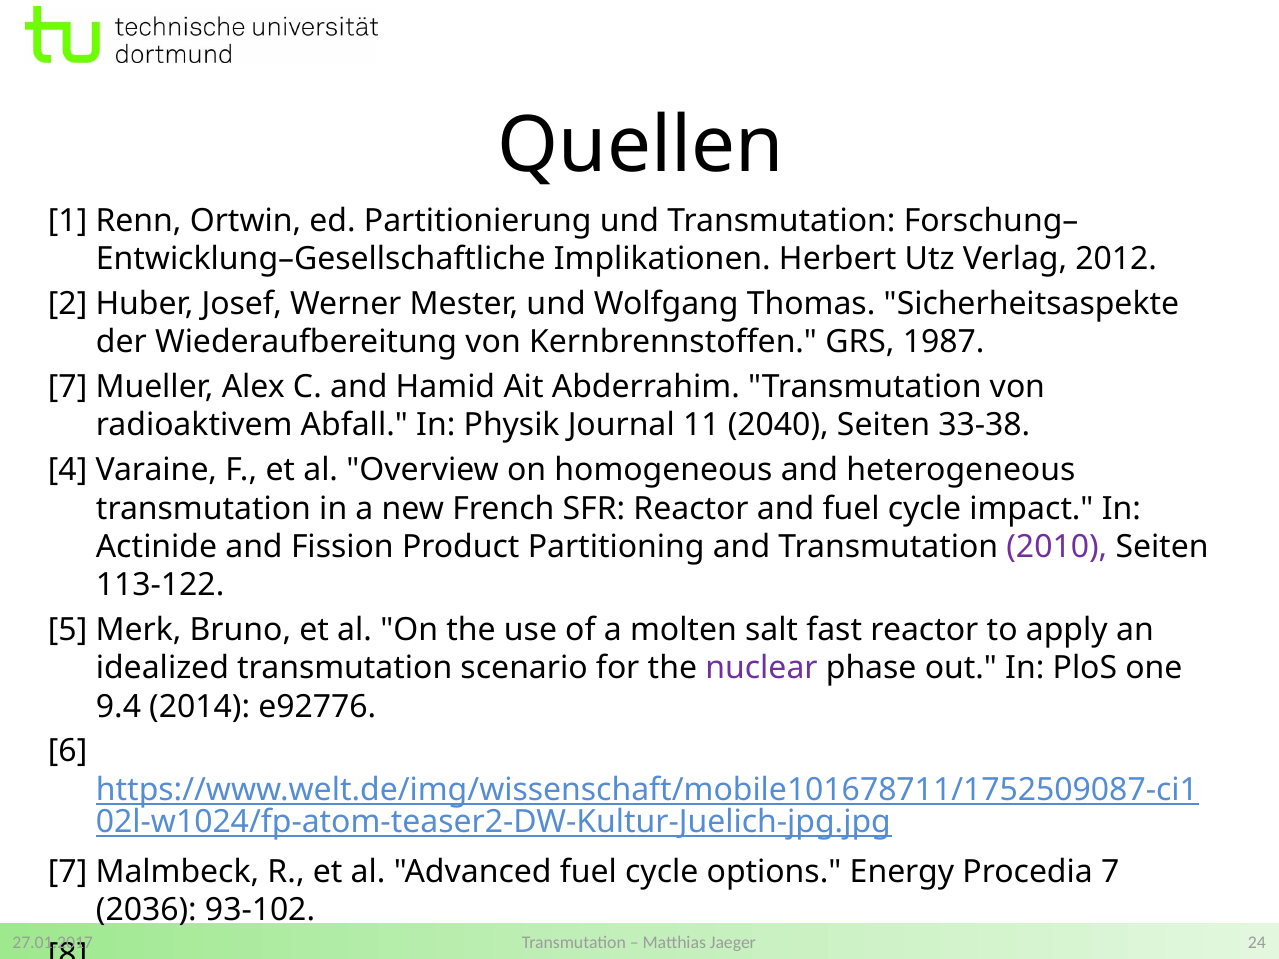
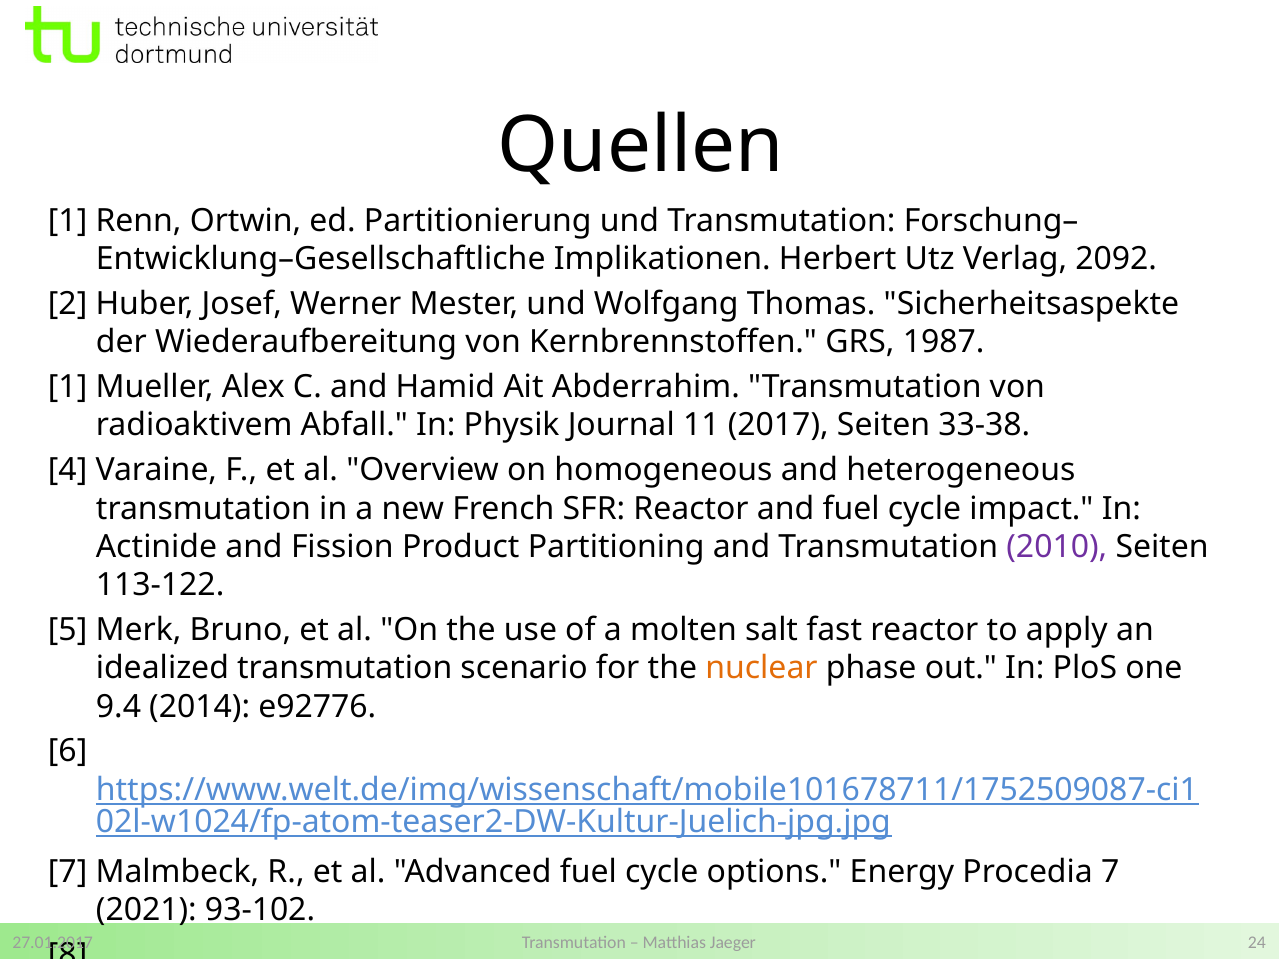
2012: 2012 -> 2092 (1116, 259)
7: 7 -> 1 (68, 387)
2040: 2040 -> 2017 (778, 425)
nuclear colour: purple -> orange (762, 668)
2036: 2036 -> 2021 (146, 910)
